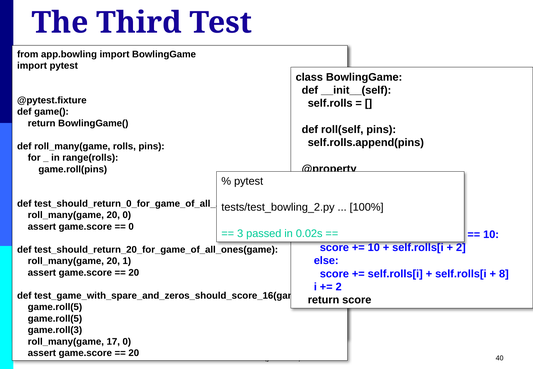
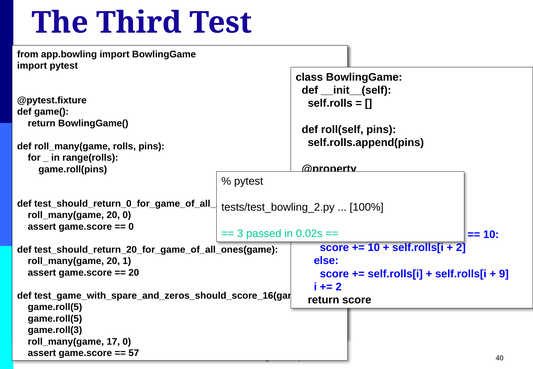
8: 8 -> 9 (504, 274)
20: 20 -> 57 (134, 353)
